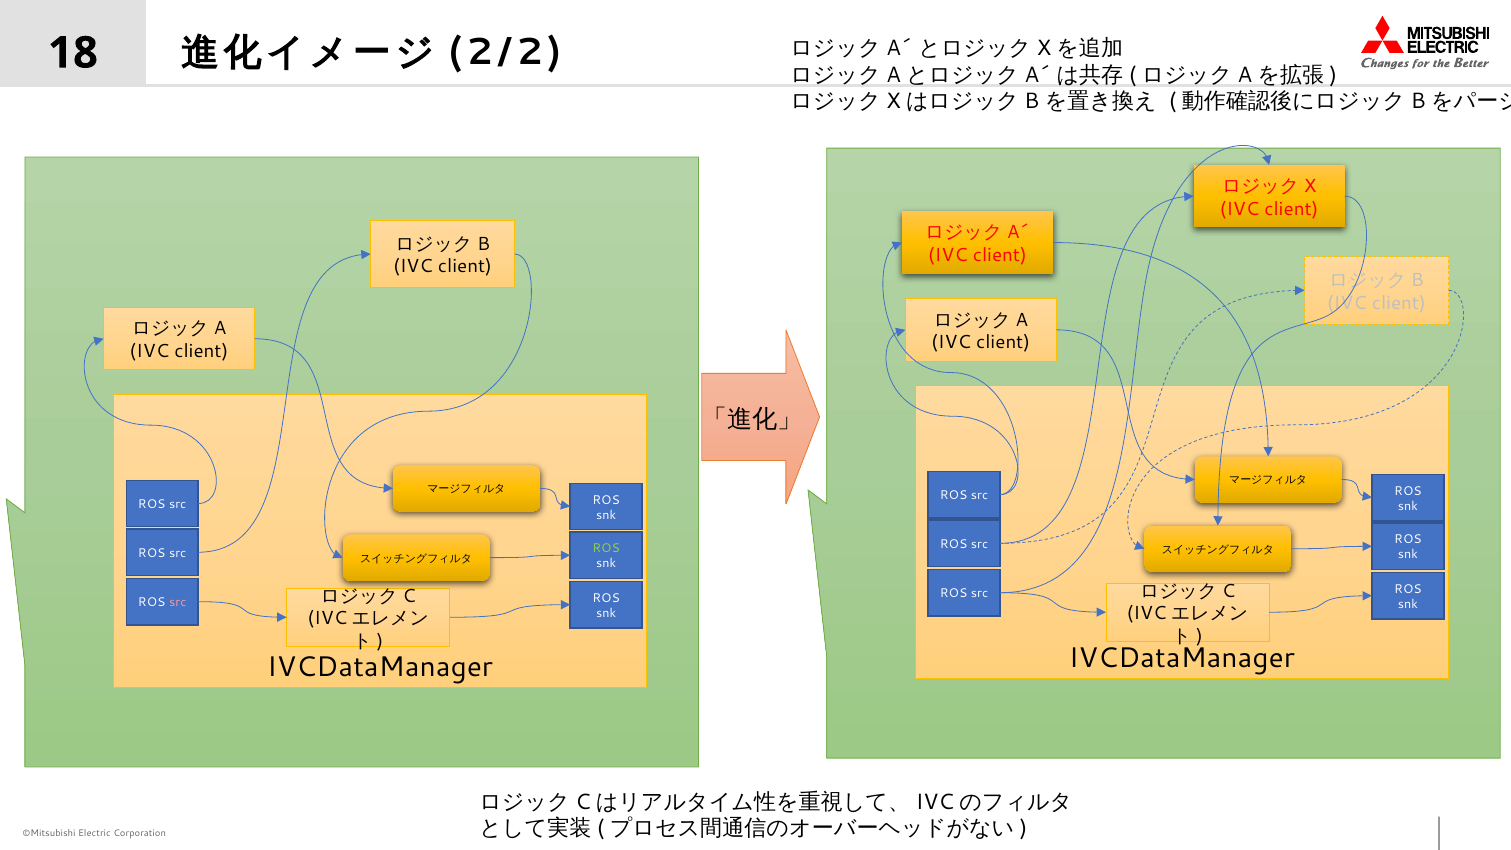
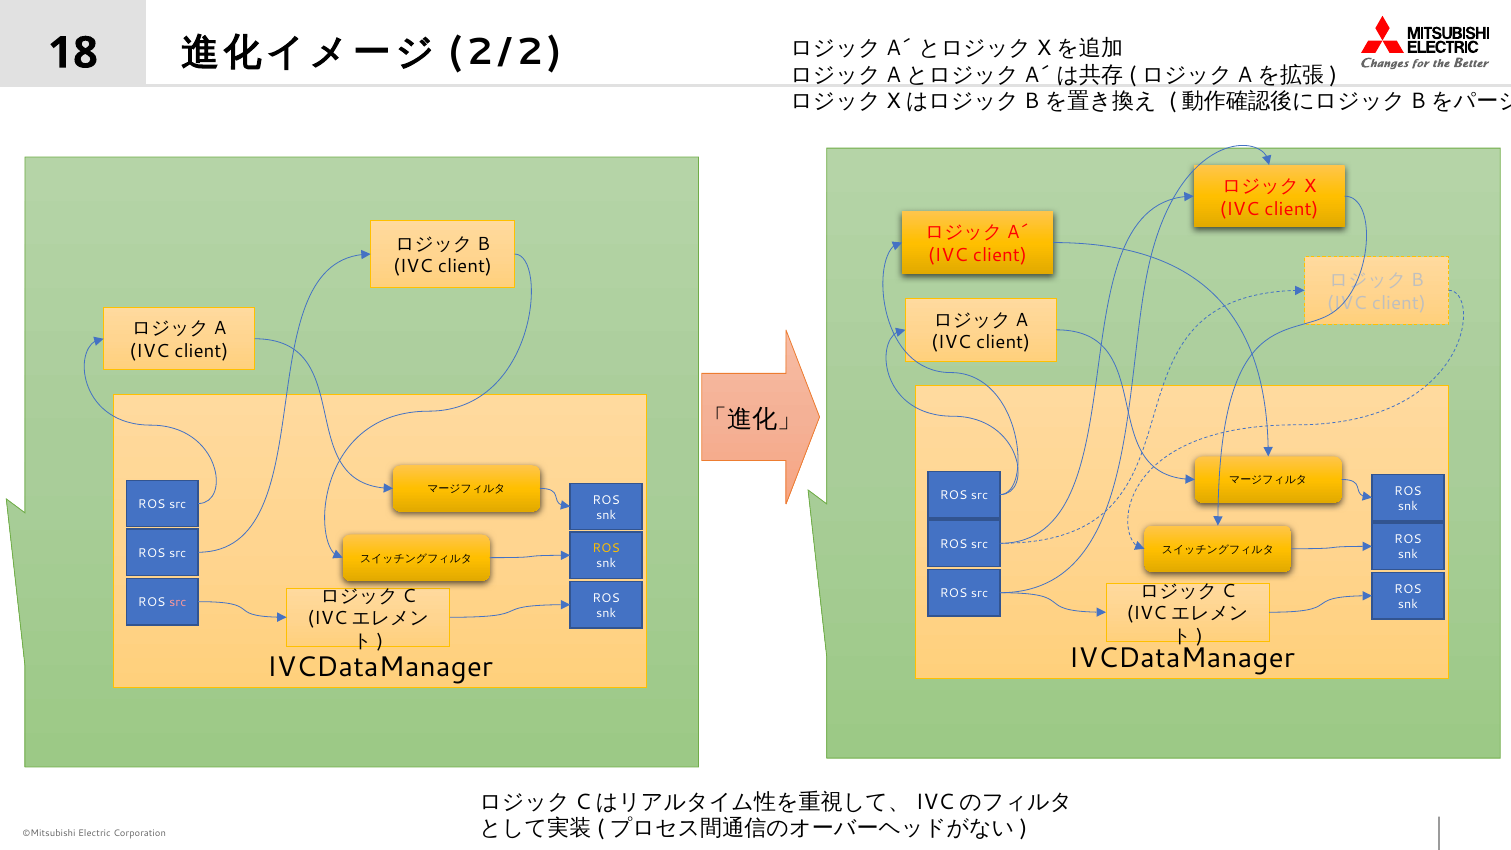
ROS colour: light green -> yellow (606, 549)
